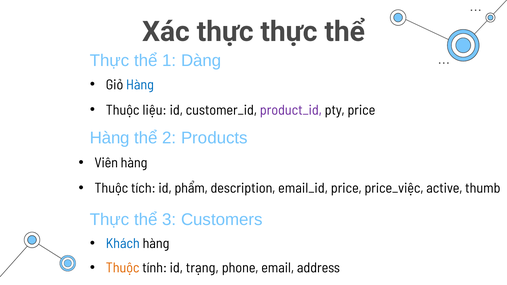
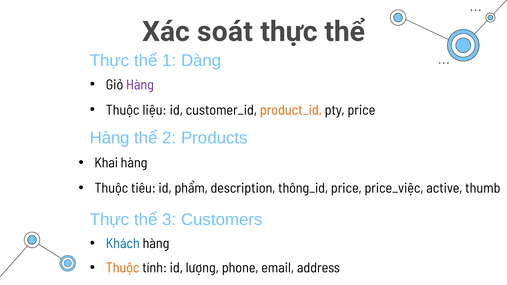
Xác thực: thực -> soát (225, 32)
Hàng colour: blue -> purple (140, 85)
product_id colour: purple -> orange (291, 110)
Viên: Viên -> Khai (106, 163)
tích: tích -> tiêu (143, 188)
email_id: email_id -> thông_id (303, 188)
trạng: trạng -> lượng (202, 268)
